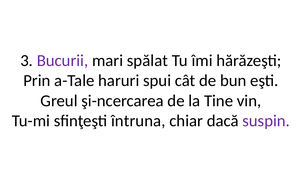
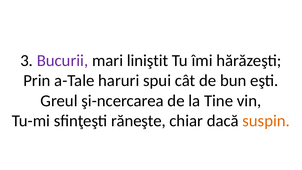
spălat: spălat -> liniştit (148, 60)
întruna: întruna -> răneşte (138, 121)
suspin colour: purple -> orange (266, 121)
